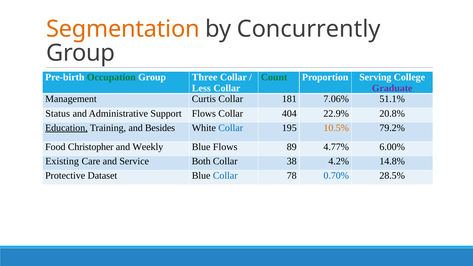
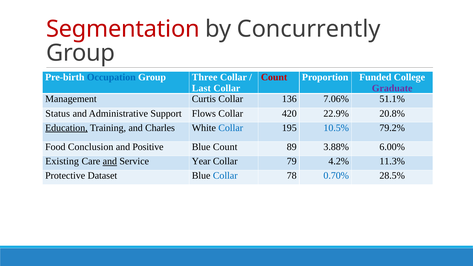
Segmentation colour: orange -> red (123, 29)
Occupation colour: green -> blue (111, 77)
Count colour: green -> red (274, 77)
Serving: Serving -> Funded (375, 77)
Less: Less -> Last (201, 88)
181: 181 -> 136 (289, 99)
404: 404 -> 420 (289, 113)
Besides: Besides -> Charles (160, 128)
10.5% colour: orange -> blue (336, 128)
Christopher: Christopher -> Conclusion (91, 147)
Weekly: Weekly -> Positive (148, 147)
Blue Flows: Flows -> Count (225, 147)
4.77%: 4.77% -> 3.88% (336, 147)
and underline: none -> present (110, 161)
Both: Both -> Year (201, 161)
38: 38 -> 79 (292, 161)
14.8%: 14.8% -> 11.3% (392, 161)
